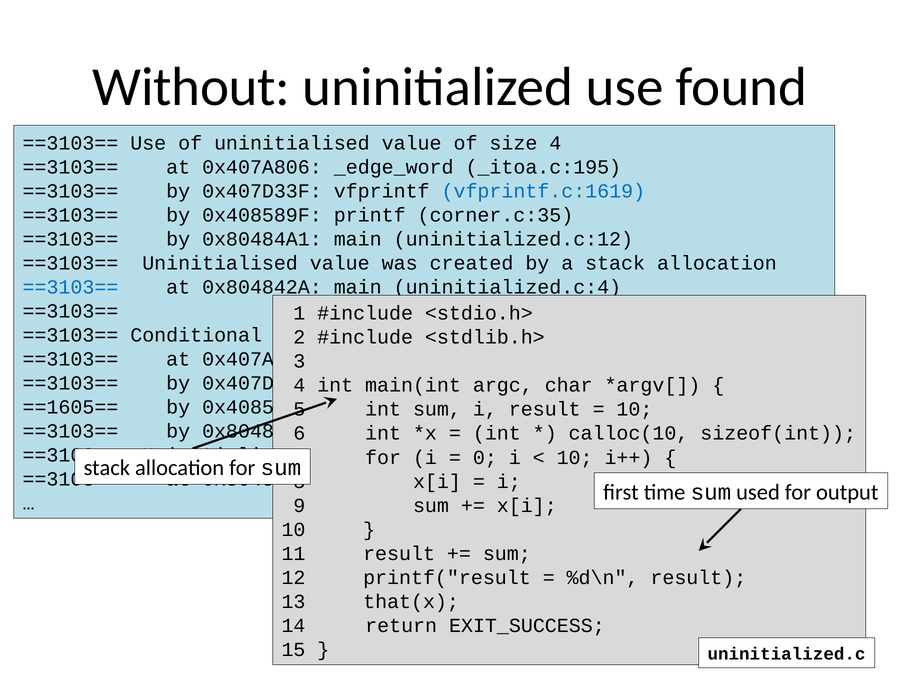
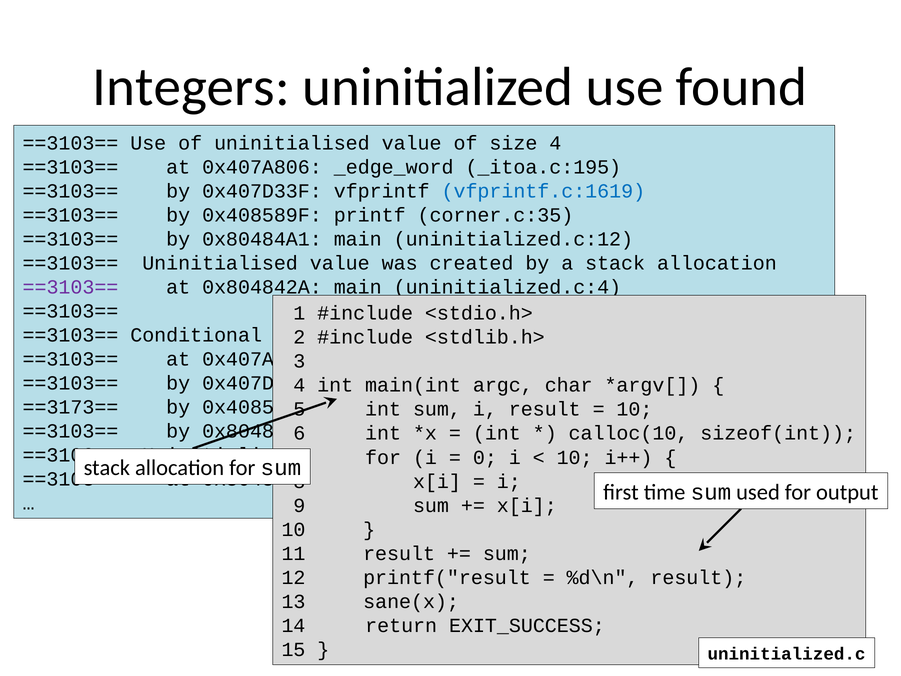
Without: Without -> Integers (191, 87)
==3103== colour: blue -> purple (70, 287)
==1605==: ==1605== -> ==3173== (70, 407)
that(x: that(x -> sane(x (411, 601)
